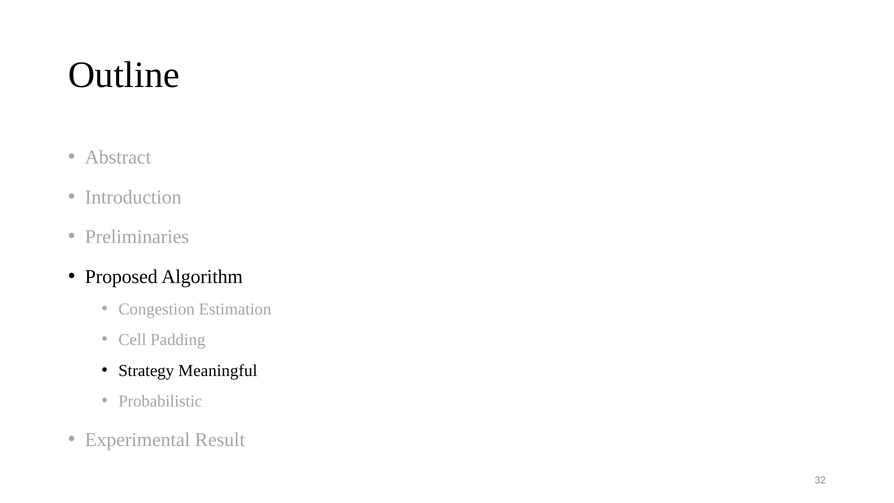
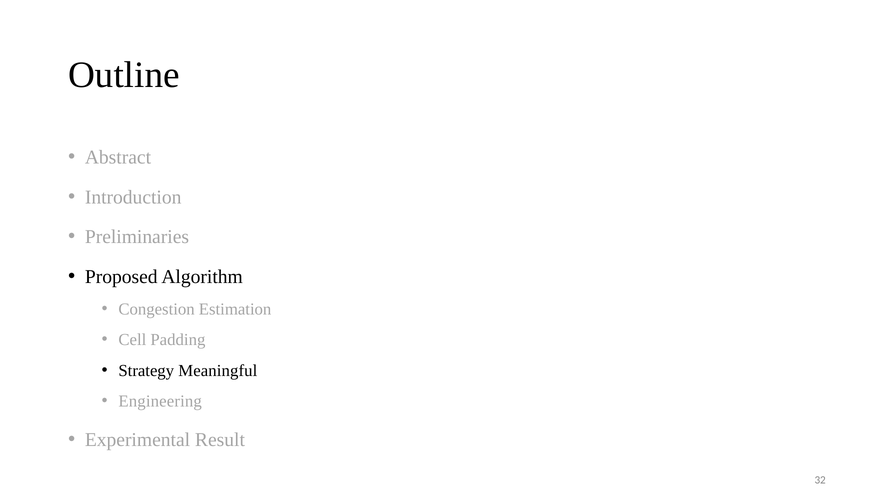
Probabilistic: Probabilistic -> Engineering (160, 401)
